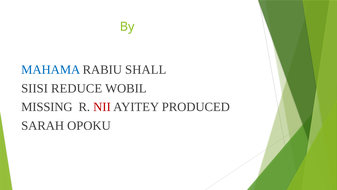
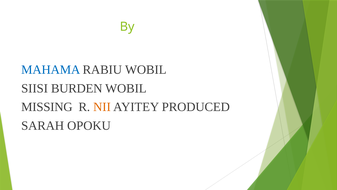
RABIU SHALL: SHALL -> WOBIL (146, 69)
REDUCE: REDUCE -> BURDEN (77, 88)
NII colour: red -> orange (102, 107)
